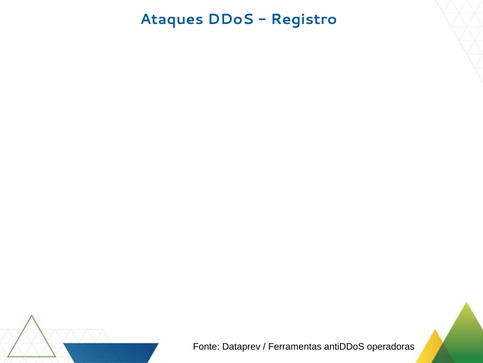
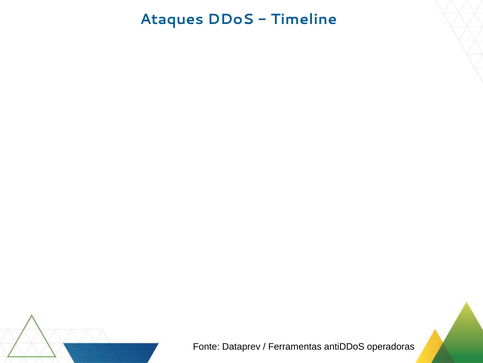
Registro: Registro -> Timeline (304, 19)
